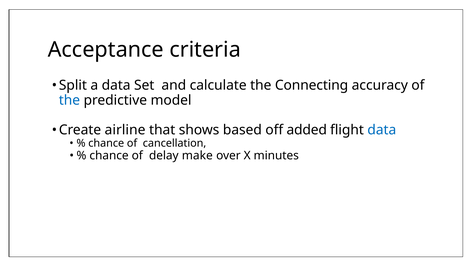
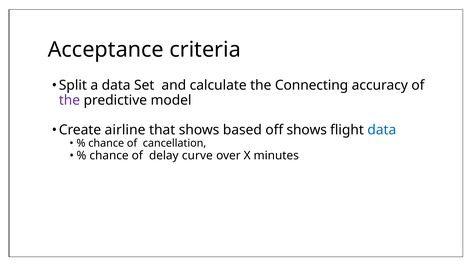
the colour: blue -> purple (69, 100)
off added: added -> shows (307, 130)
make: make -> curve (197, 155)
